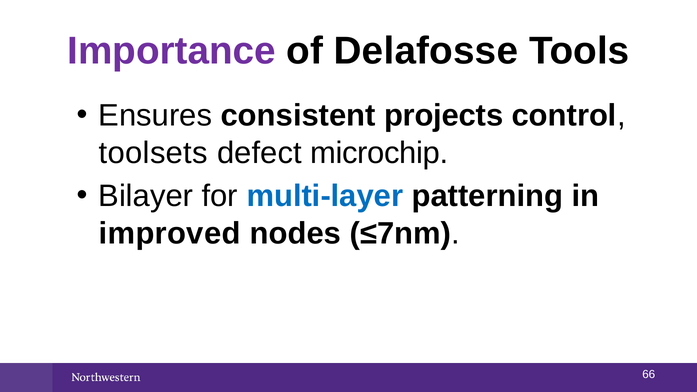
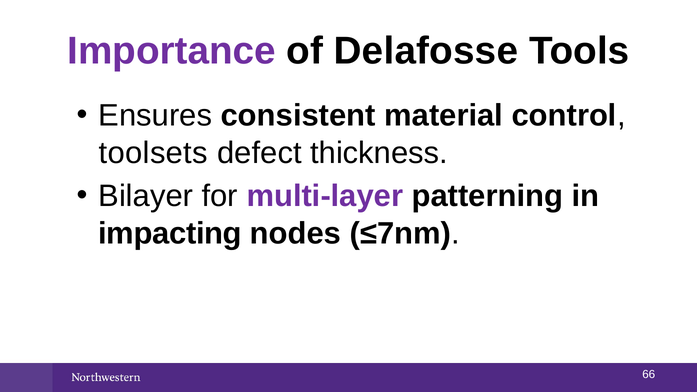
projects: projects -> material (444, 116)
microchip: microchip -> thickness (379, 153)
multi-layer colour: blue -> purple (325, 196)
improved: improved -> impacting (170, 233)
